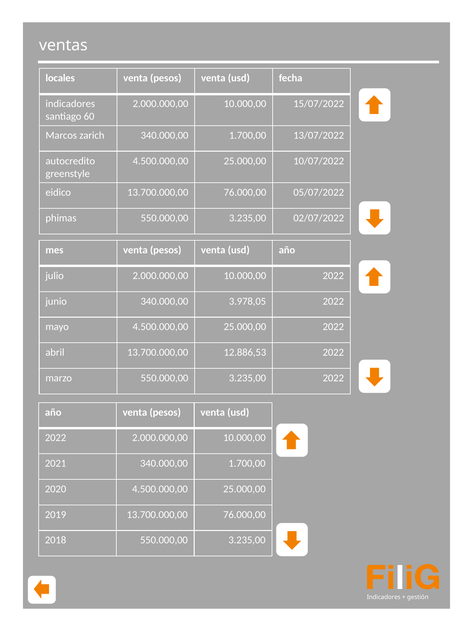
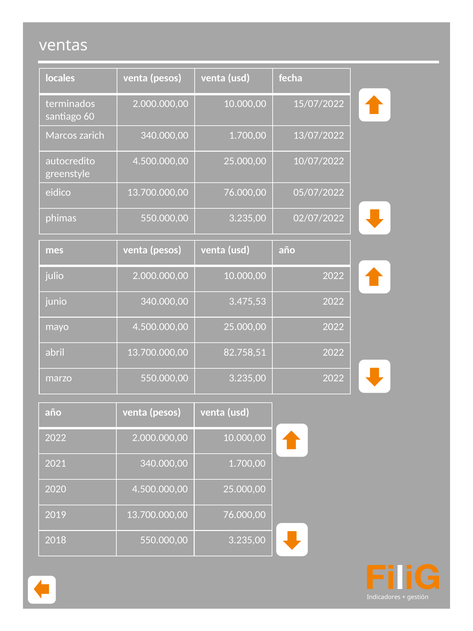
indicadores: indicadores -> terminados (70, 104)
3.978,05: 3.978,05 -> 3.475,53 (248, 301)
12.886,53: 12.886,53 -> 82.758,51 (245, 352)
